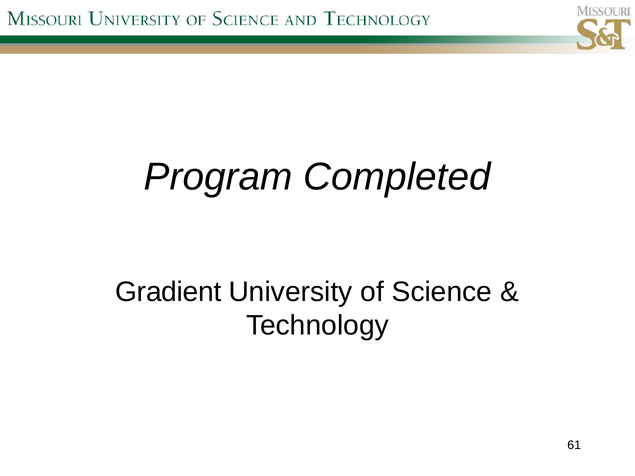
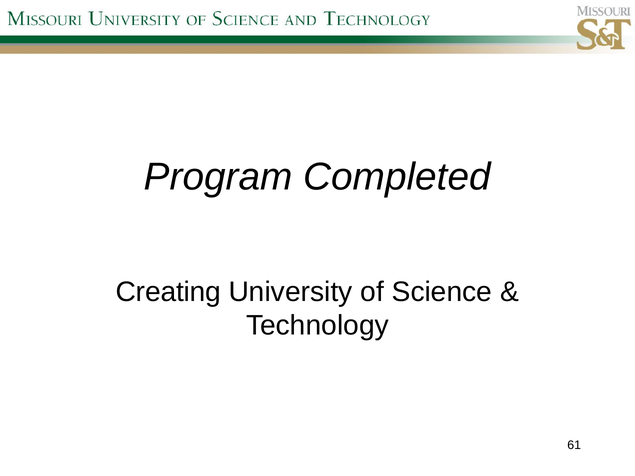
Gradient: Gradient -> Creating (168, 292)
